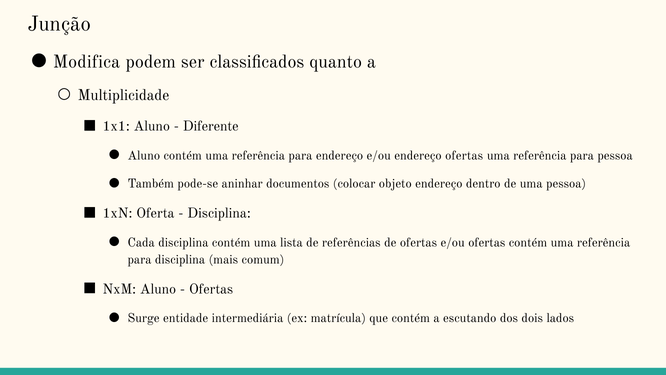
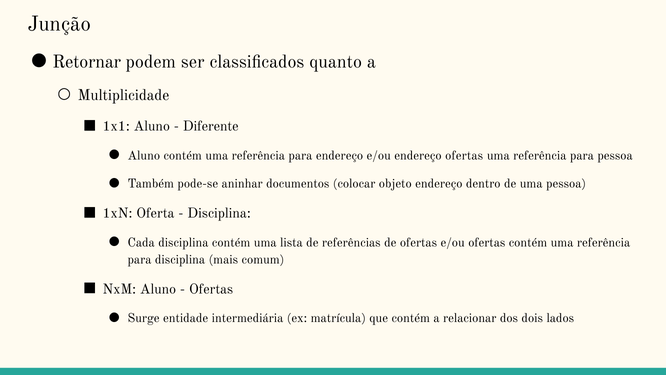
Modifica: Modifica -> Retornar (87, 62)
escutando: escutando -> relacionar (470, 318)
